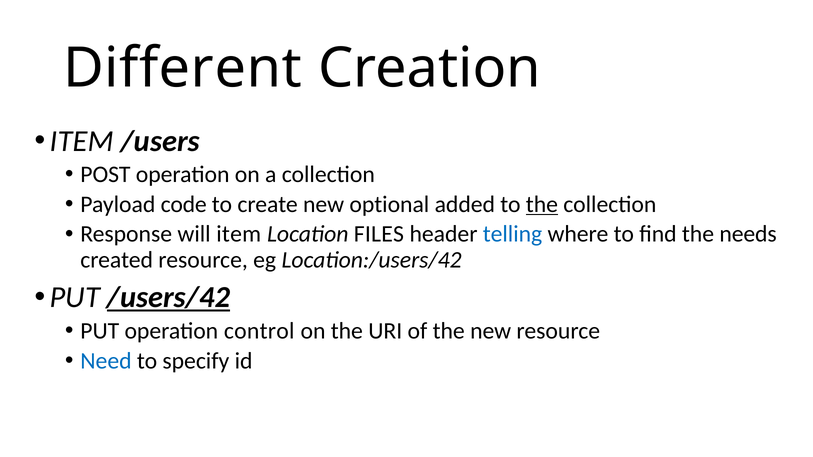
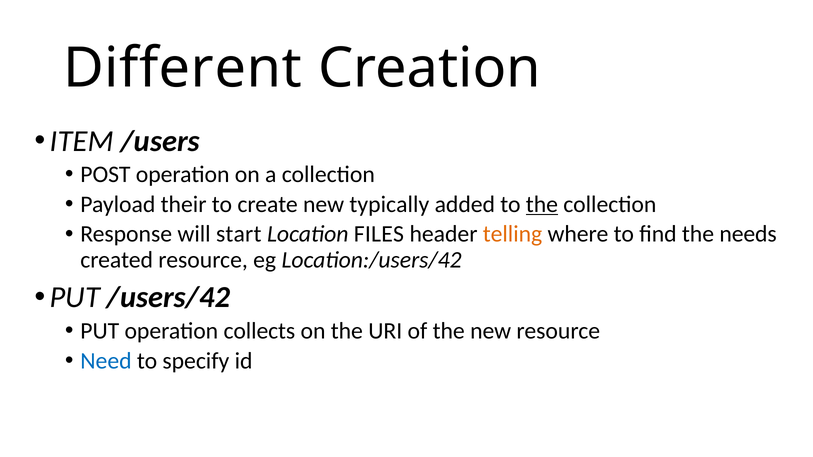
code: code -> their (184, 204)
optional: optional -> typically (389, 204)
will item: item -> start (239, 234)
telling colour: blue -> orange (513, 234)
/users/42 underline: present -> none (168, 298)
control: control -> collects (259, 331)
